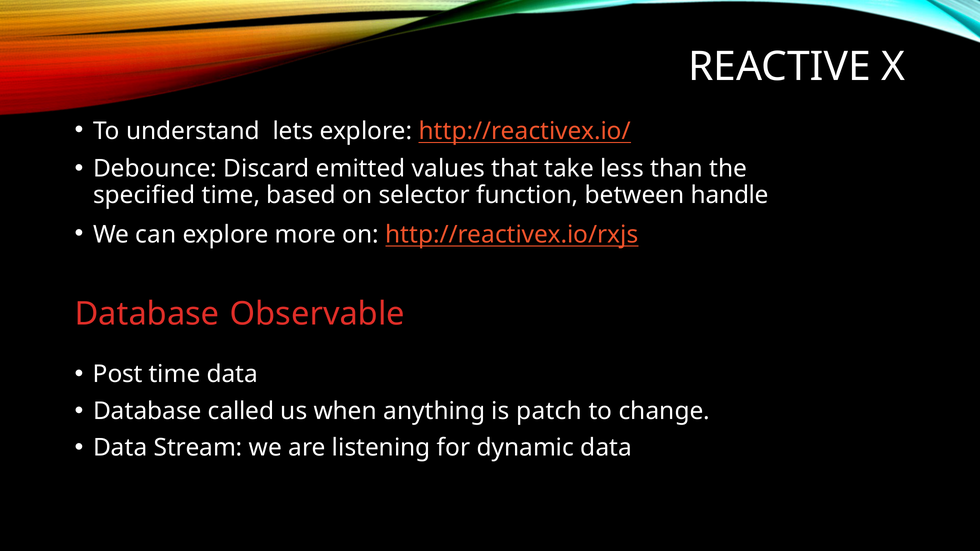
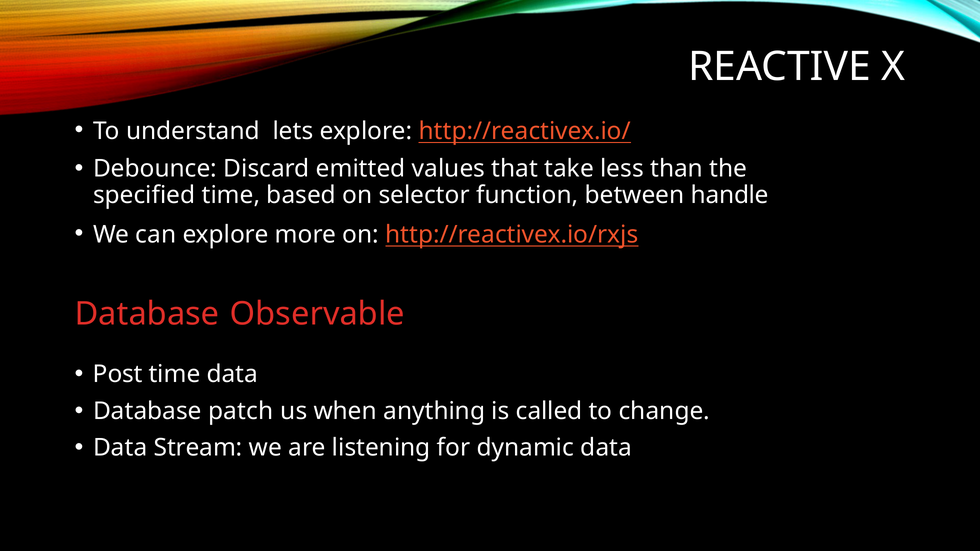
called: called -> patch (241, 411)
patch: patch -> called (549, 411)
